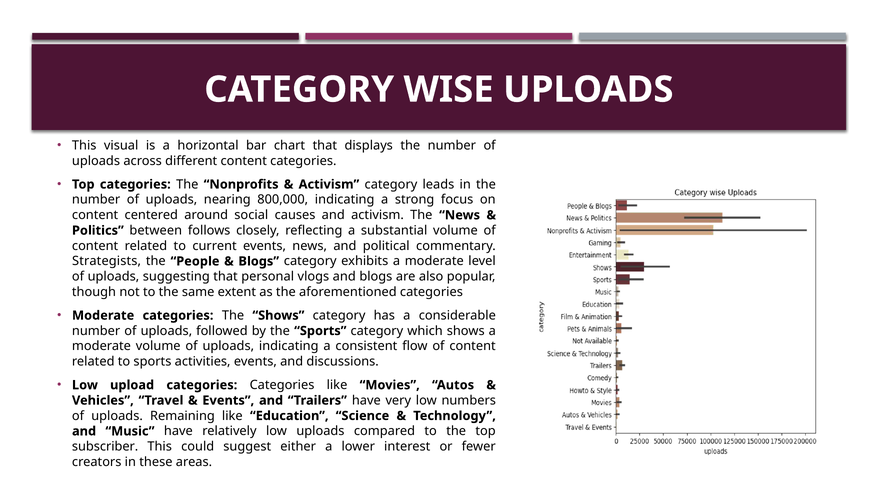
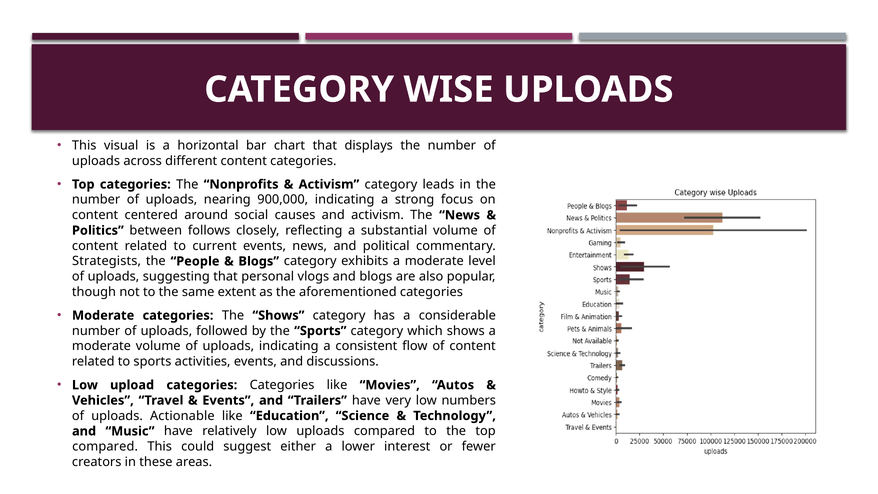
800,000: 800,000 -> 900,000 (283, 200)
Remaining: Remaining -> Actionable (182, 416)
subscriber: subscriber -> compared (105, 446)
